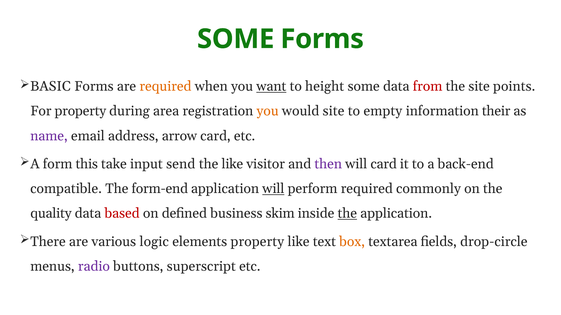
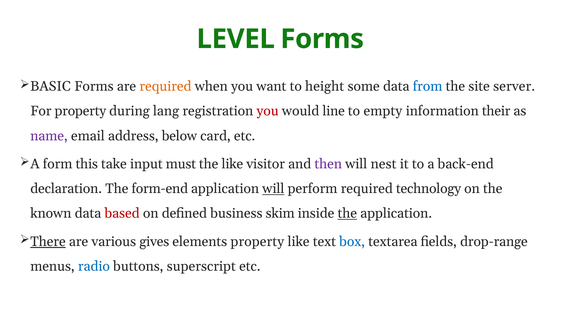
SOME: SOME -> LEVEL (236, 39)
want underline: present -> none (271, 87)
from colour: red -> blue (428, 87)
points: points -> server (514, 87)
area: area -> lang (166, 111)
you colour: orange -> red (268, 111)
would site: site -> line (334, 111)
arrow: arrow -> below (179, 136)
send: send -> must (181, 164)
will card: card -> nest (384, 164)
compatible: compatible -> declaration (66, 189)
commonly: commonly -> technology (429, 189)
quality: quality -> known (51, 214)
There underline: none -> present (48, 242)
logic: logic -> gives (154, 242)
box colour: orange -> blue (352, 242)
drop-circle: drop-circle -> drop-range (494, 242)
radio colour: purple -> blue (94, 267)
